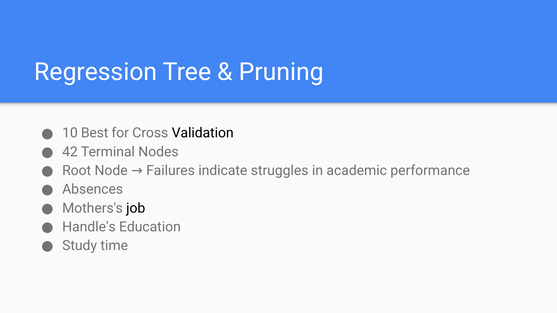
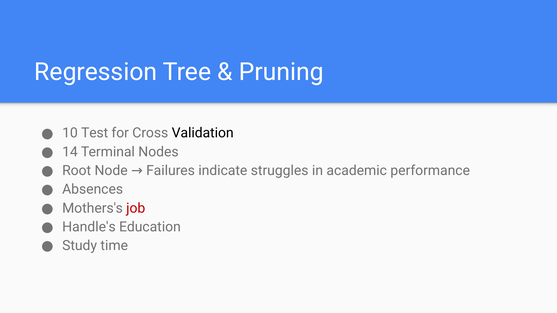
Best: Best -> Test (95, 133)
42: 42 -> 14 (70, 152)
job colour: black -> red (136, 208)
